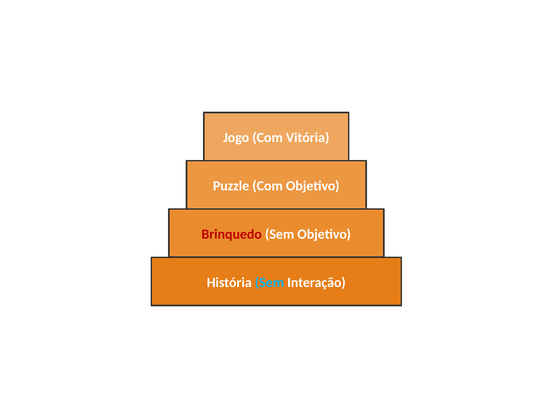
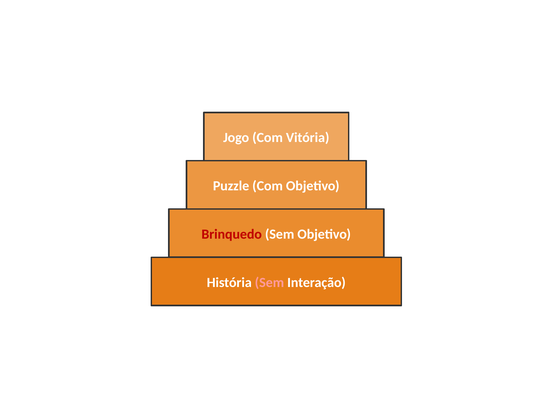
Sem colour: light blue -> pink (269, 282)
